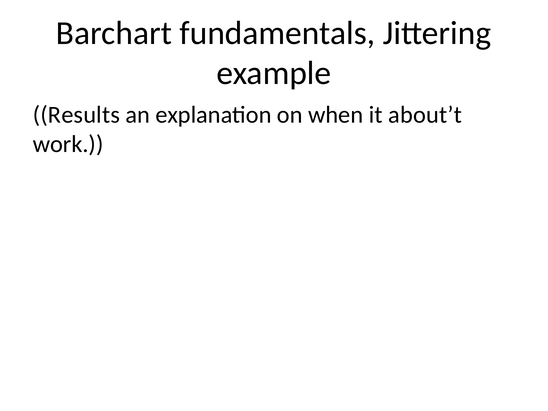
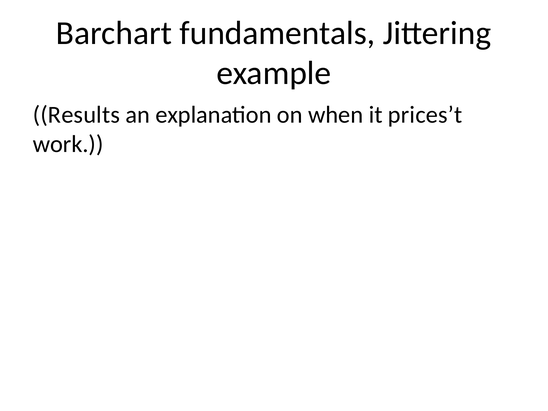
about’t: about’t -> prices’t (425, 115)
